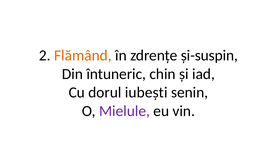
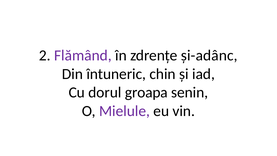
Flămând colour: orange -> purple (83, 55)
și-suspin: și-suspin -> și-adânc (209, 55)
iubești: iubești -> groapa (146, 92)
